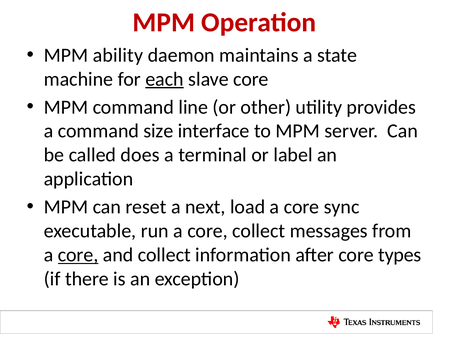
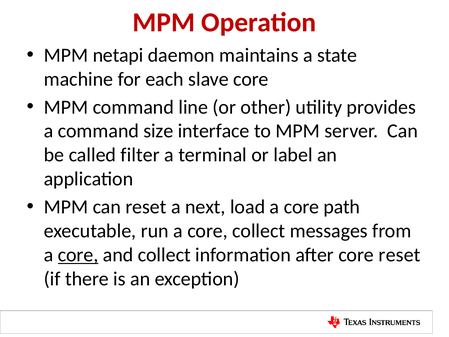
ability: ability -> netapi (118, 55)
each underline: present -> none (165, 79)
does: does -> filter (140, 155)
sync: sync -> path (342, 207)
core types: types -> reset (400, 255)
